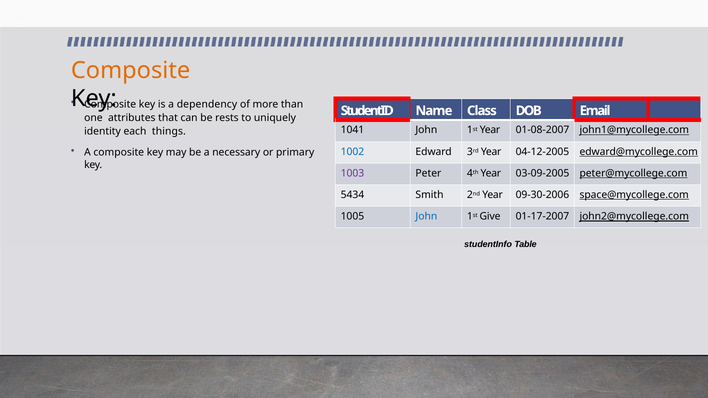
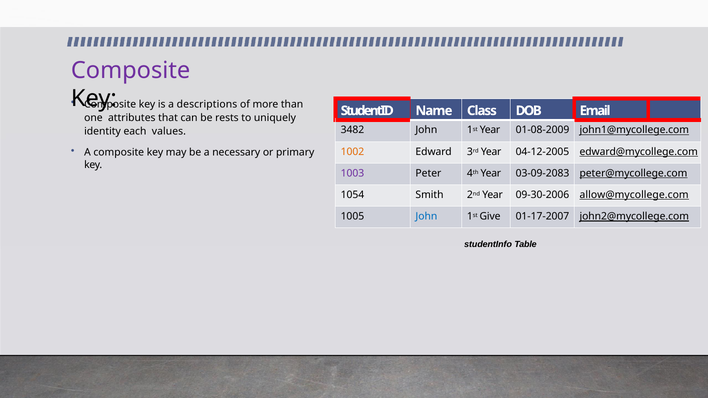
Composite colour: orange -> purple (131, 70)
dependency: dependency -> descriptions (207, 104)
1041: 1041 -> 3482 (352, 130)
01-08-2007: 01-08-2007 -> 01-08-2009 (542, 130)
things: things -> values (169, 132)
1002 colour: blue -> orange (352, 152)
03-09-2005: 03-09-2005 -> 03-09-2083 (542, 173)
5434: 5434 -> 1054 (352, 195)
space@mycollege.com: space@mycollege.com -> allow@mycollege.com (634, 195)
